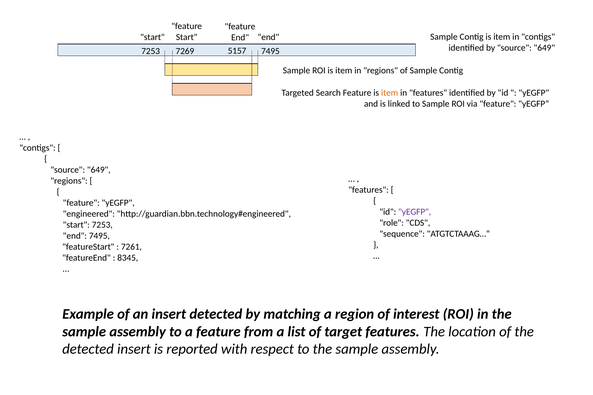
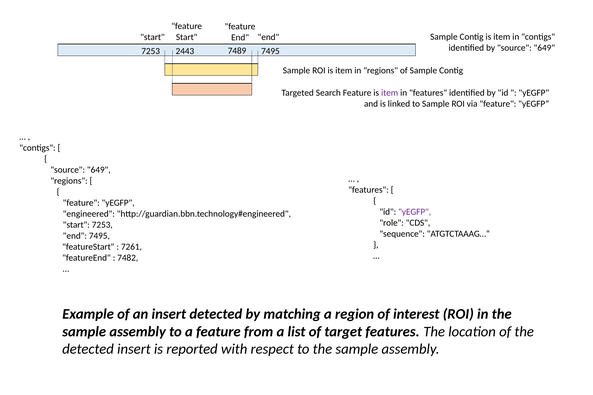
5157: 5157 -> 7489 (237, 51)
7269: 7269 -> 2443 (185, 51)
item colour: orange -> purple (390, 93)
8345: 8345 -> 7482 (128, 258)
